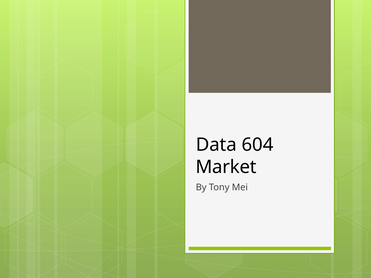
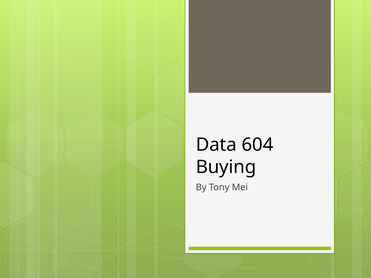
Market: Market -> Buying (226, 167)
